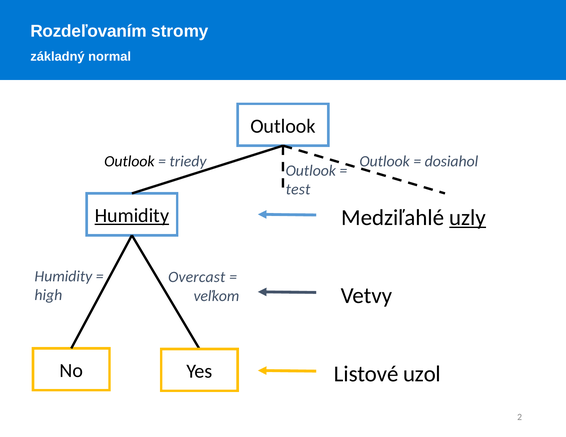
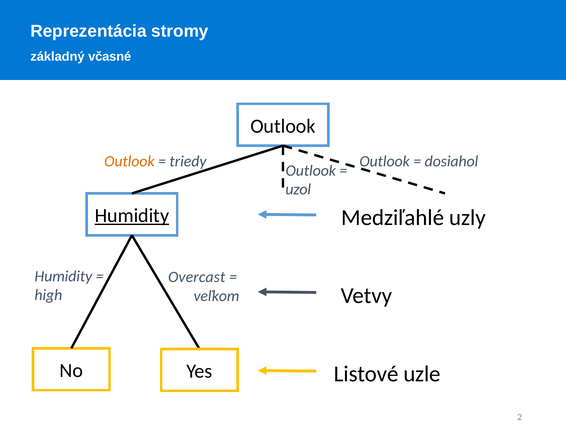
Rozdeľovaním: Rozdeľovaním -> Reprezentácia (88, 31)
normal: normal -> včasné (110, 57)
Outlook colour: black -> orange (129, 162)
test: test -> uzol (298, 189)
uzly underline: present -> none (468, 218)
uzol: uzol -> uzle (422, 374)
